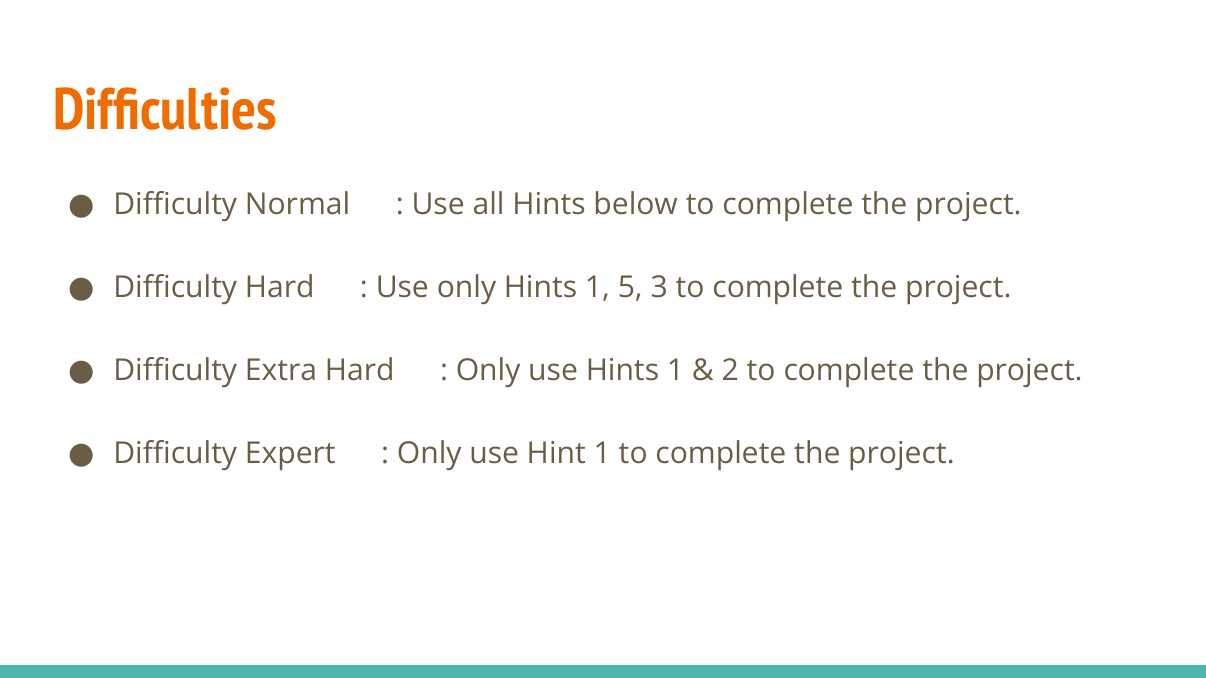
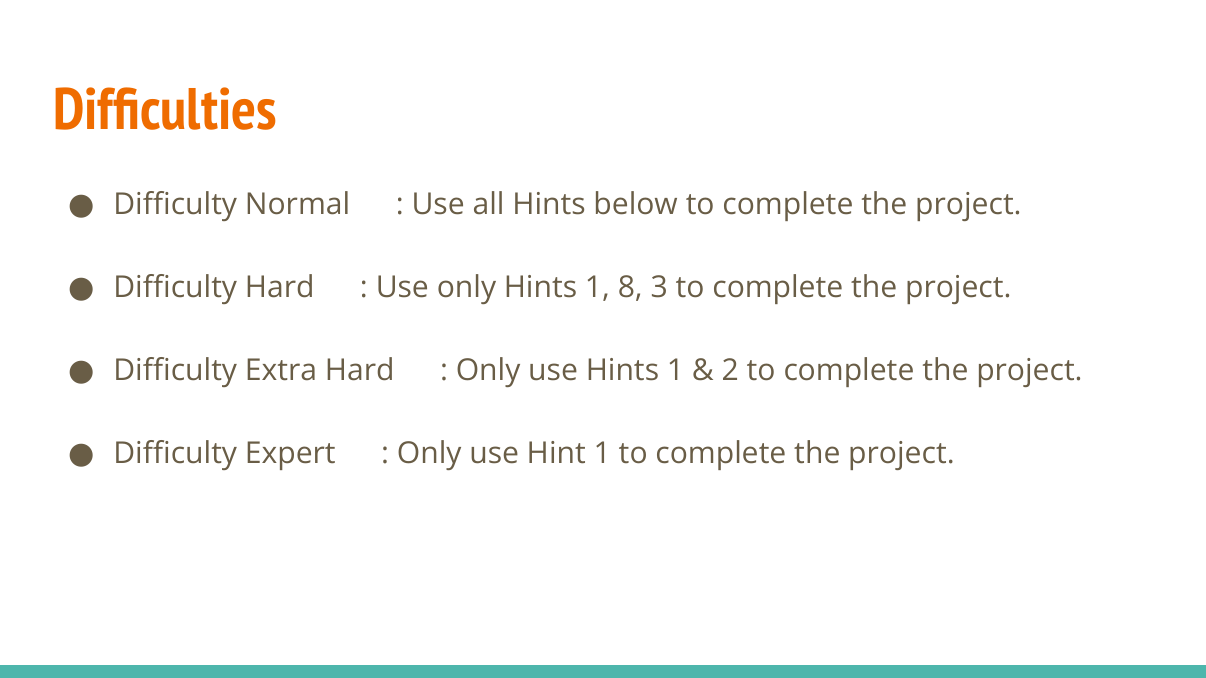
5: 5 -> 8 (630, 288)
